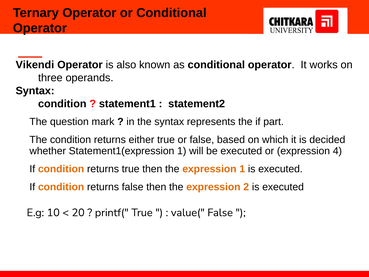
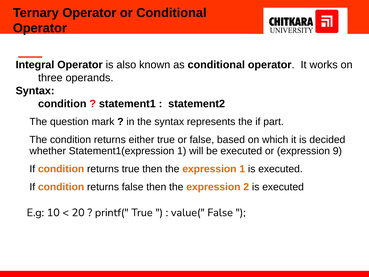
Vikendi: Vikendi -> Integral (35, 65)
4: 4 -> 9 (337, 151)
